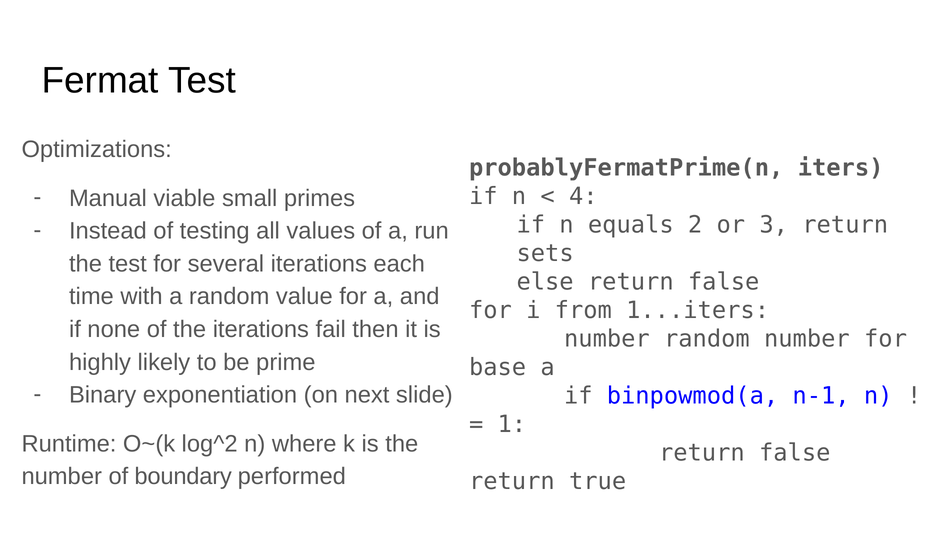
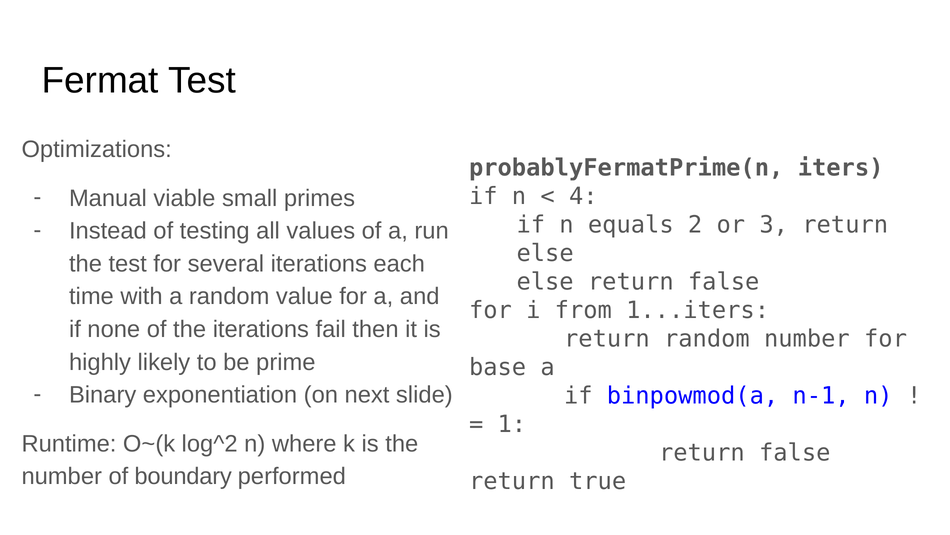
sets: sets -> else (545, 253)
number: number -> return (607, 339)
